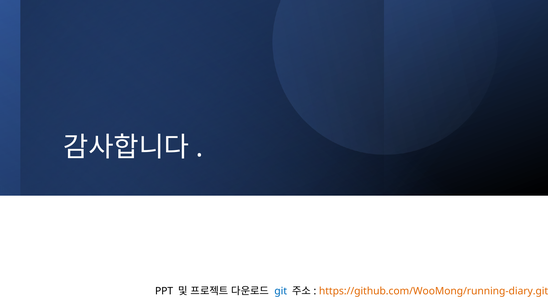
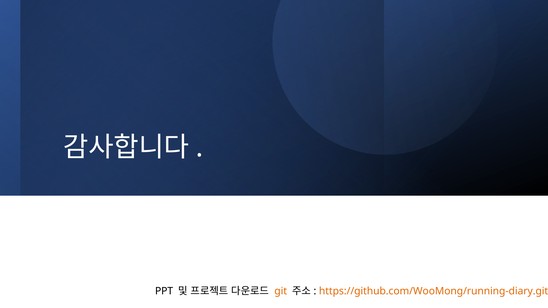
git colour: blue -> orange (281, 291)
